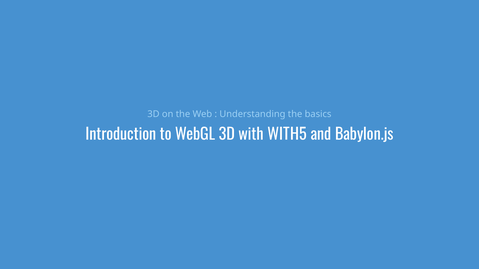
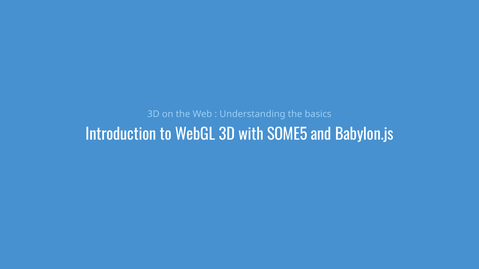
WITH5: WITH5 -> SOME5 (287, 135)
